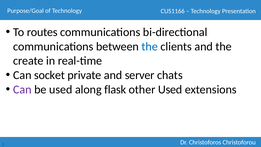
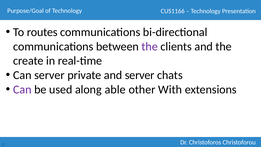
the colour: blue -> purple (150, 46)
Can socket: socket -> server (49, 75)
flask: flask -> able (115, 89)
other Used: Used -> With (170, 89)
